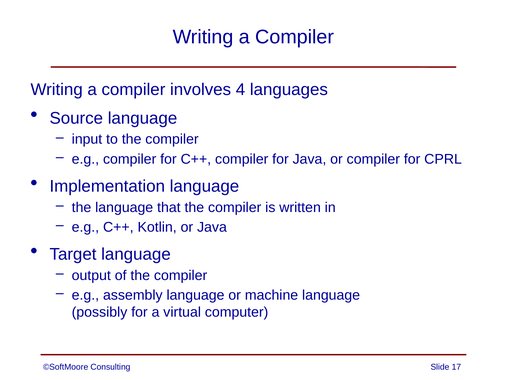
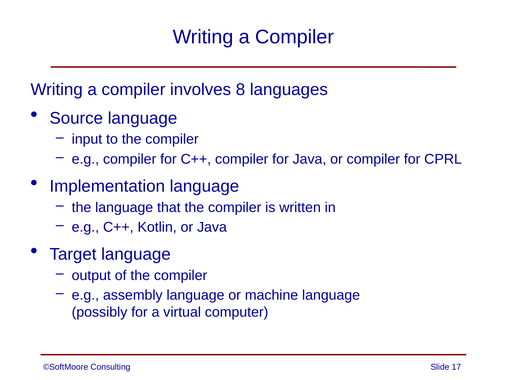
4: 4 -> 8 (240, 89)
